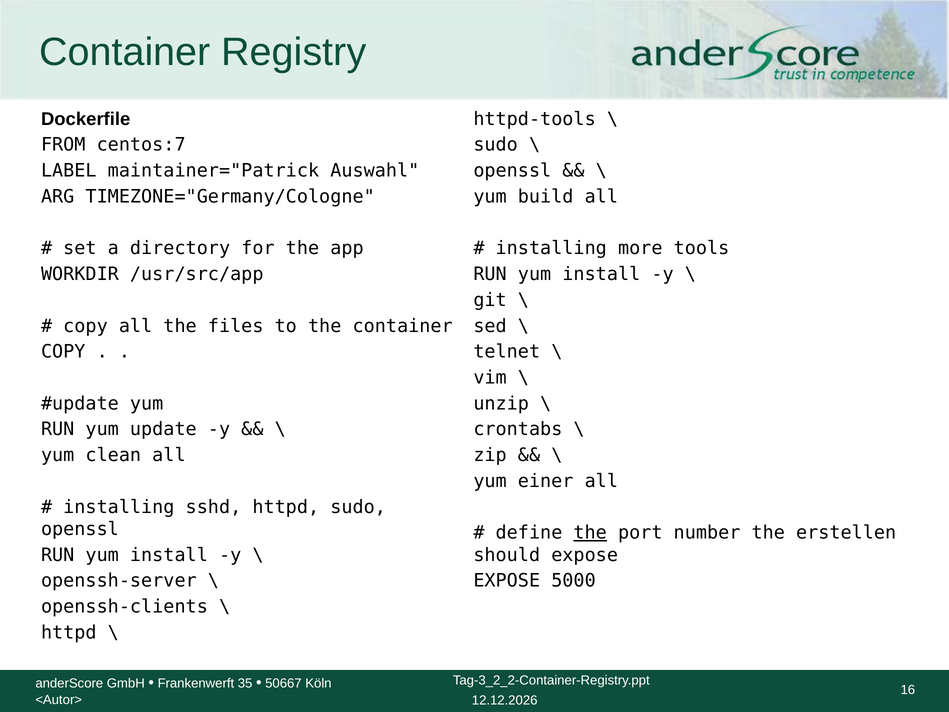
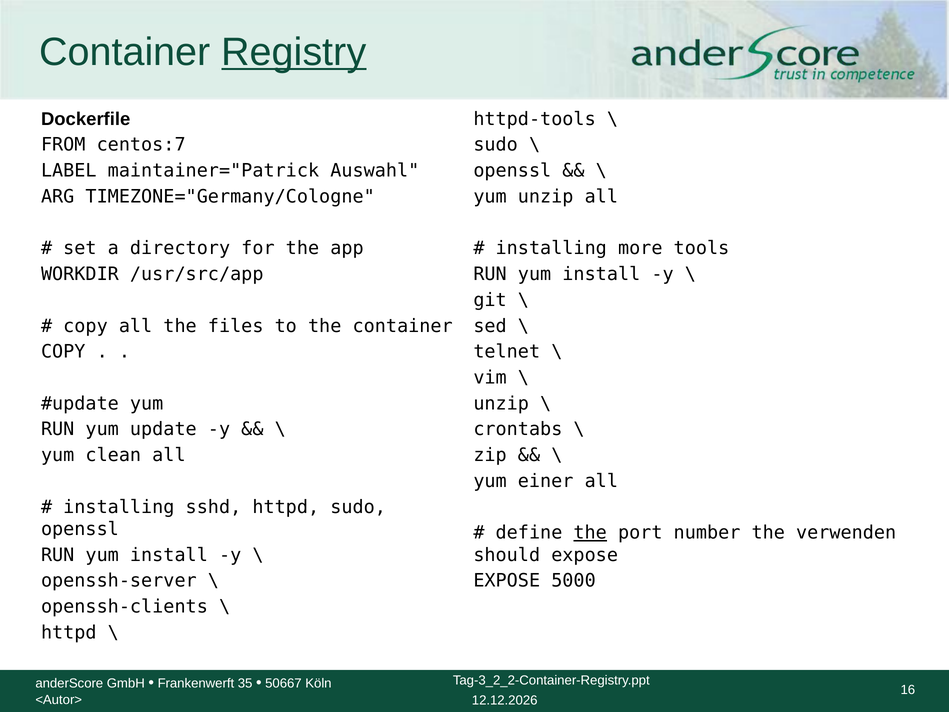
Registry underline: none -> present (294, 52)
yum build: build -> unzip (546, 197)
erstellen: erstellen -> verwenden (846, 533)
